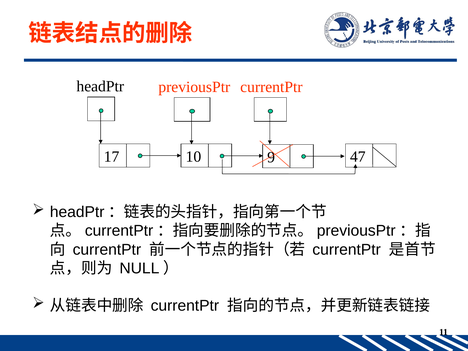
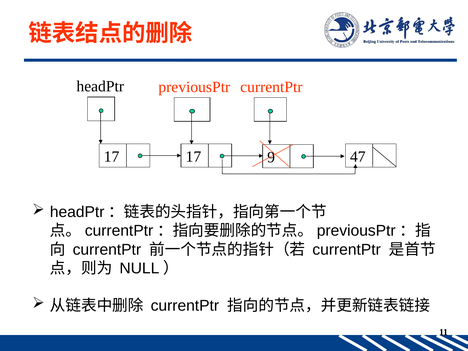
17 10: 10 -> 17 (193, 157)
